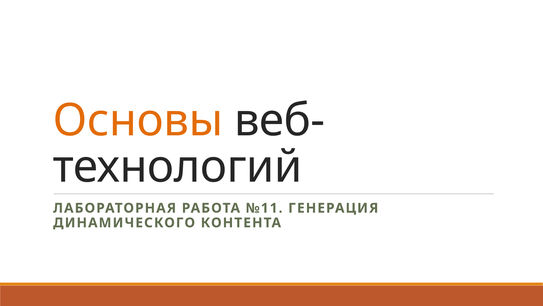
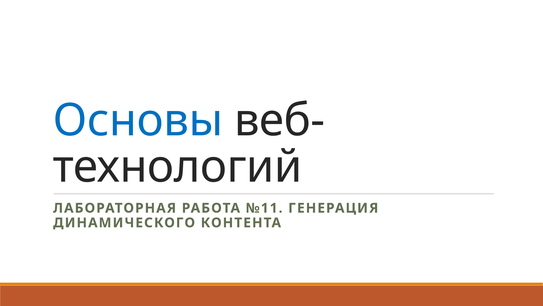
Основы colour: orange -> blue (138, 120)
